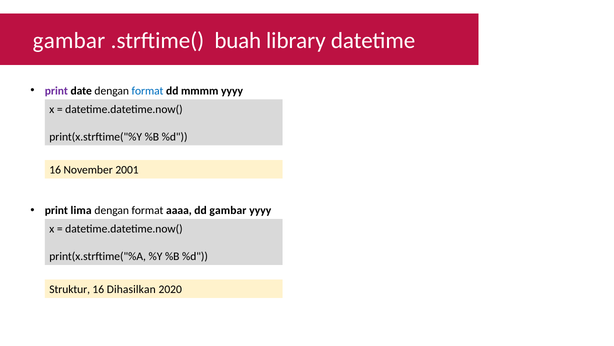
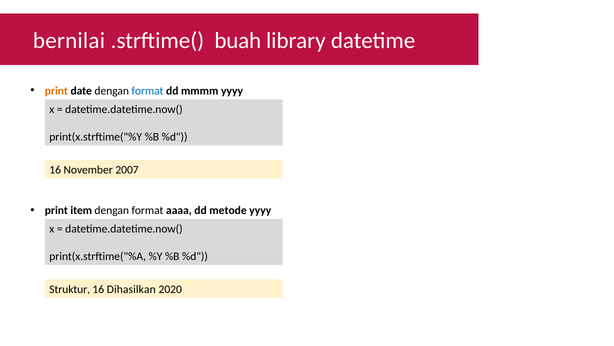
gambar: gambar -> bernilai (69, 41)
print colour: purple -> orange (56, 91)
2001: 2001 -> 2007 (127, 170)
lima: lima -> item (81, 210)
dd gambar: gambar -> metode (228, 210)
